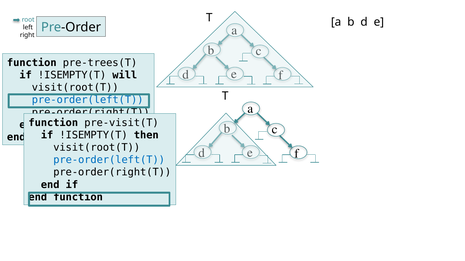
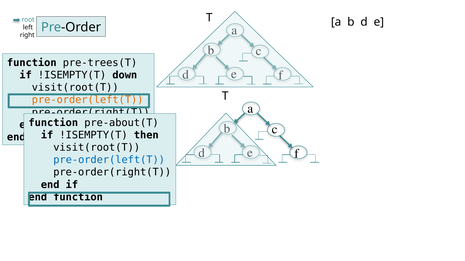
will: will -> down (125, 75)
pre-order(left(T colour: blue -> orange (88, 100)
pre-visit(T: pre-visit(T -> pre-about(T (121, 123)
